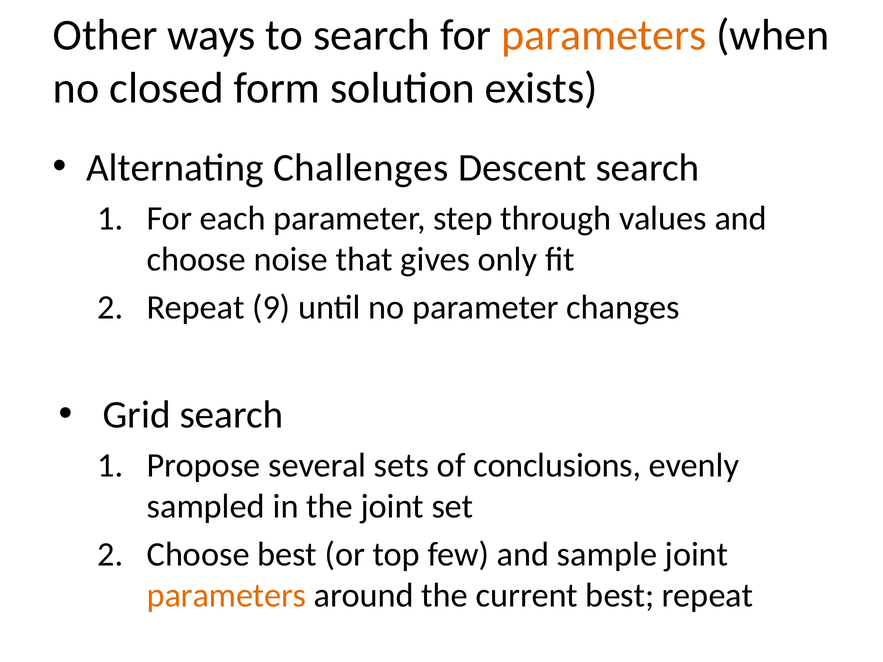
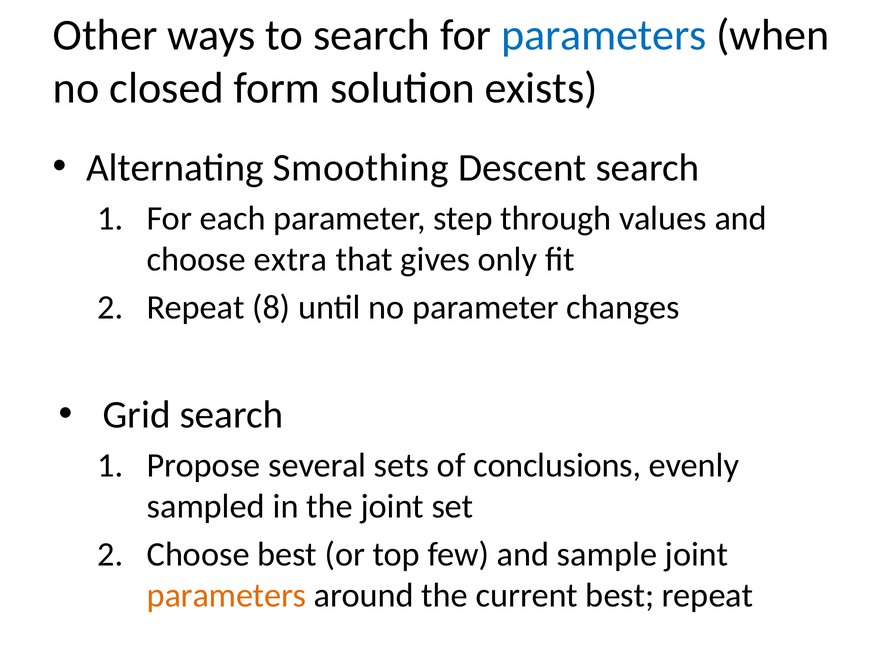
parameters colour: orange -> blue (604, 35)
Challenges: Challenges -> Smoothing (361, 168)
noise: noise -> extra (291, 259)
9: 9 -> 8 (271, 307)
